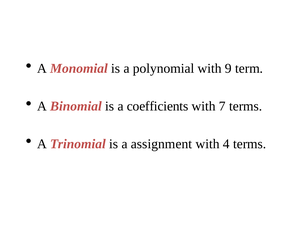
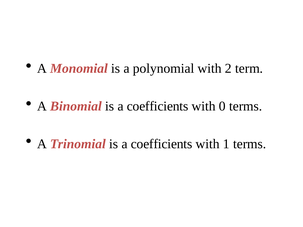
9: 9 -> 2 (228, 69)
7: 7 -> 0 (222, 106)
Trinomial is a assignment: assignment -> coefficients (162, 144)
4: 4 -> 1 (226, 144)
